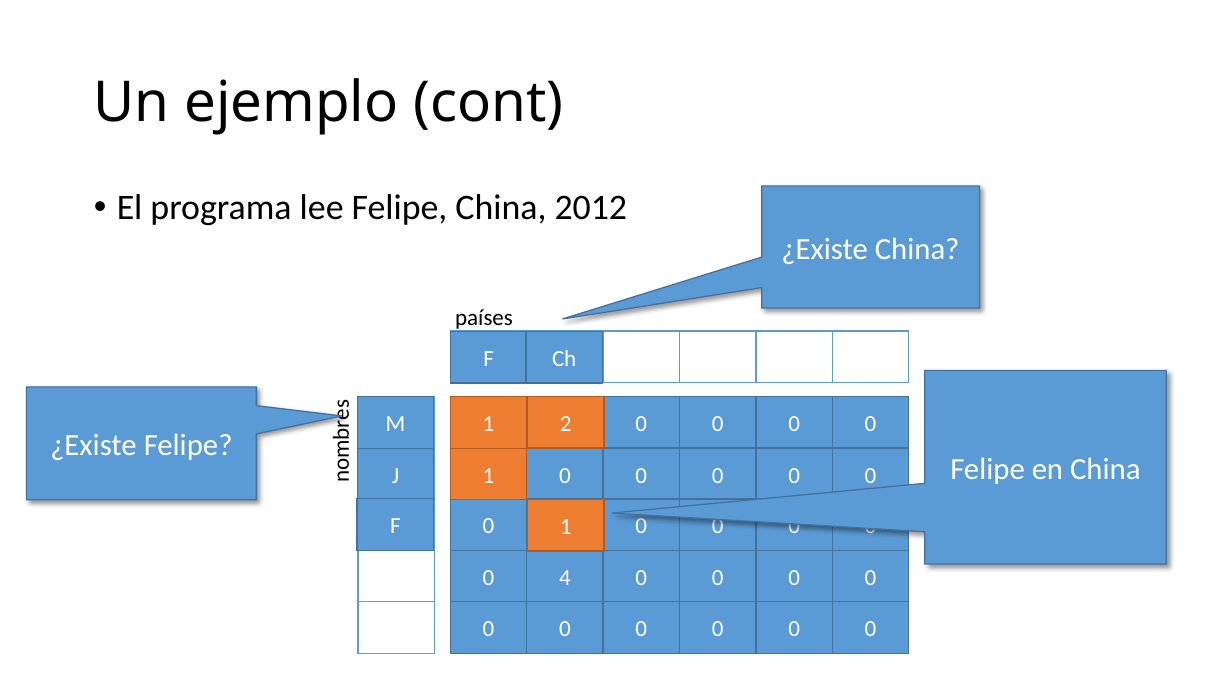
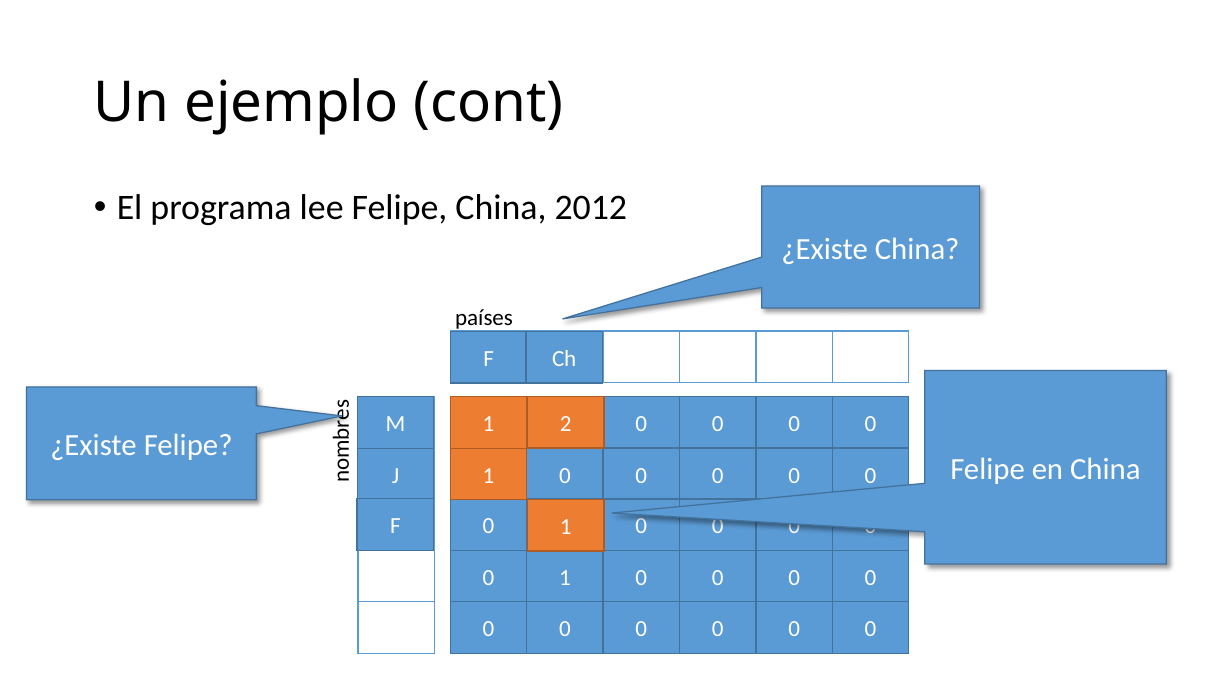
0 4: 4 -> 1 (565, 578)
